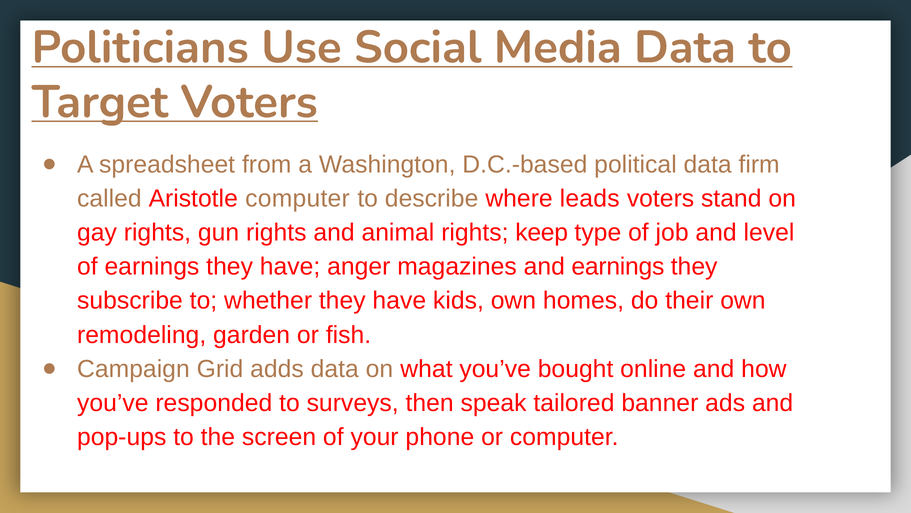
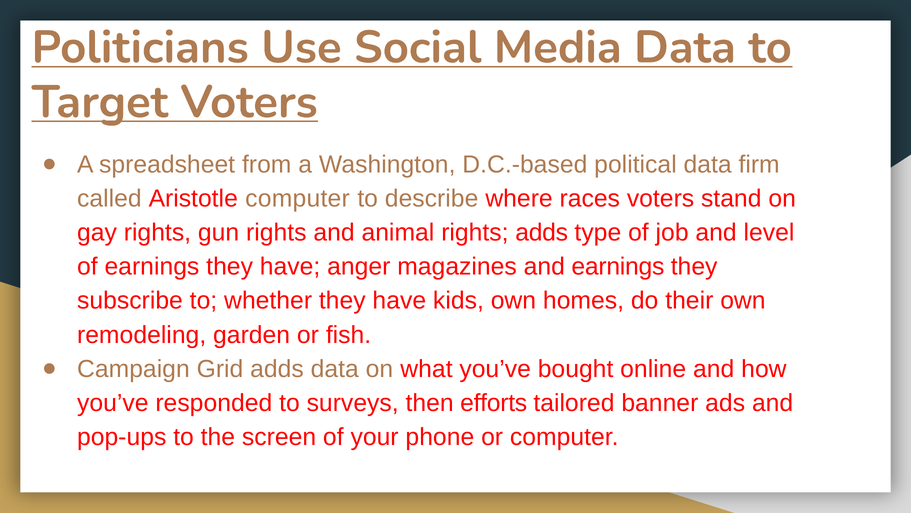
leads: leads -> races (590, 198)
rights keep: keep -> adds (542, 232)
speak: speak -> efforts (494, 403)
